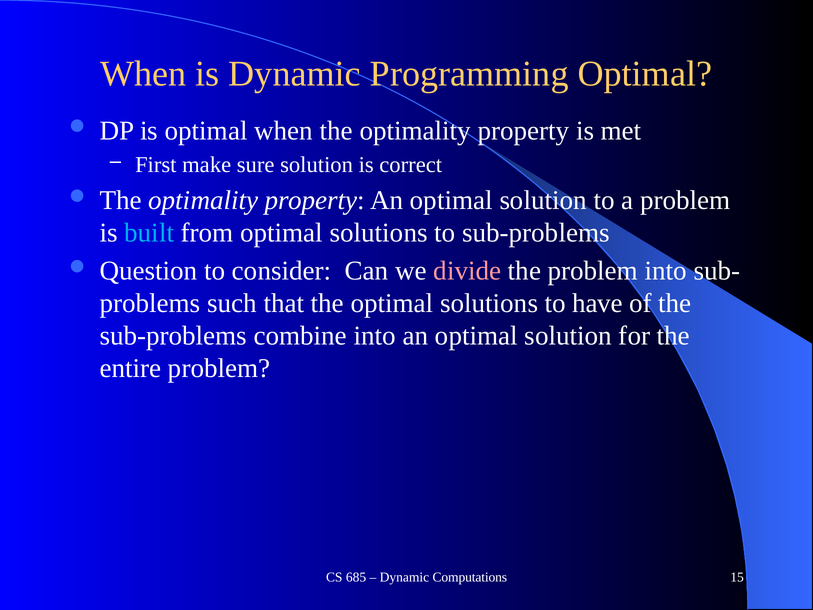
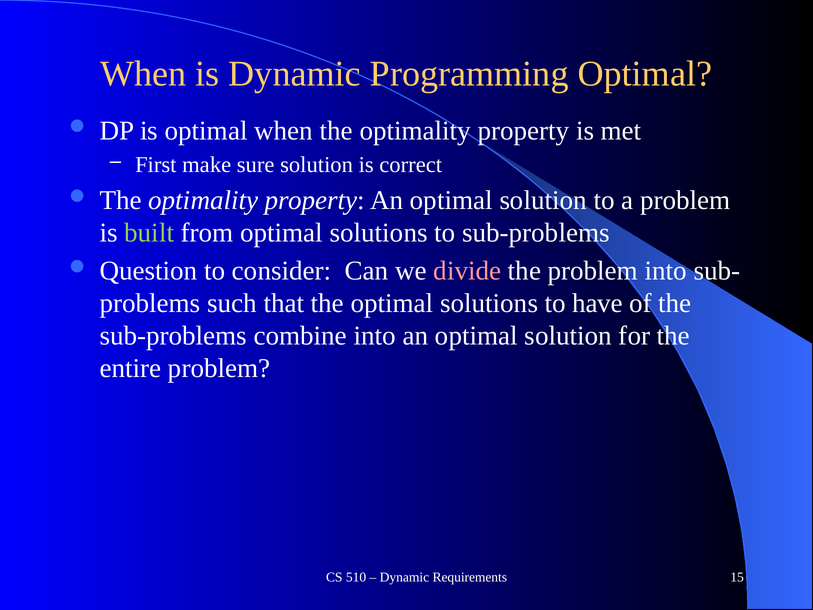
built colour: light blue -> light green (149, 233)
685: 685 -> 510 (356, 577)
Computations: Computations -> Requirements (470, 577)
